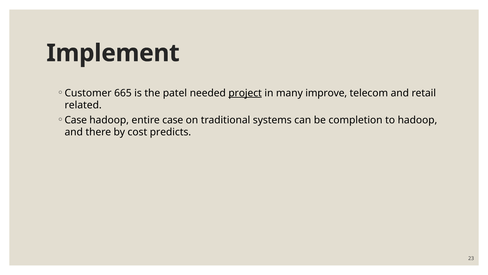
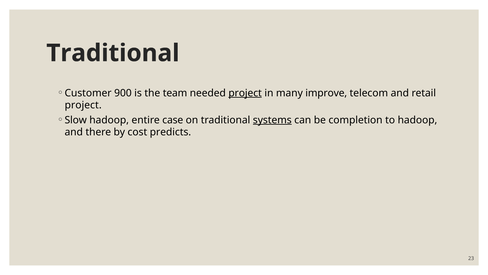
Implement: Implement -> Traditional (113, 53)
665: 665 -> 900 (123, 93)
patel: patel -> team (175, 93)
related: related -> project (83, 105)
Case: Case -> Slow (76, 120)
systems underline: none -> present (272, 120)
